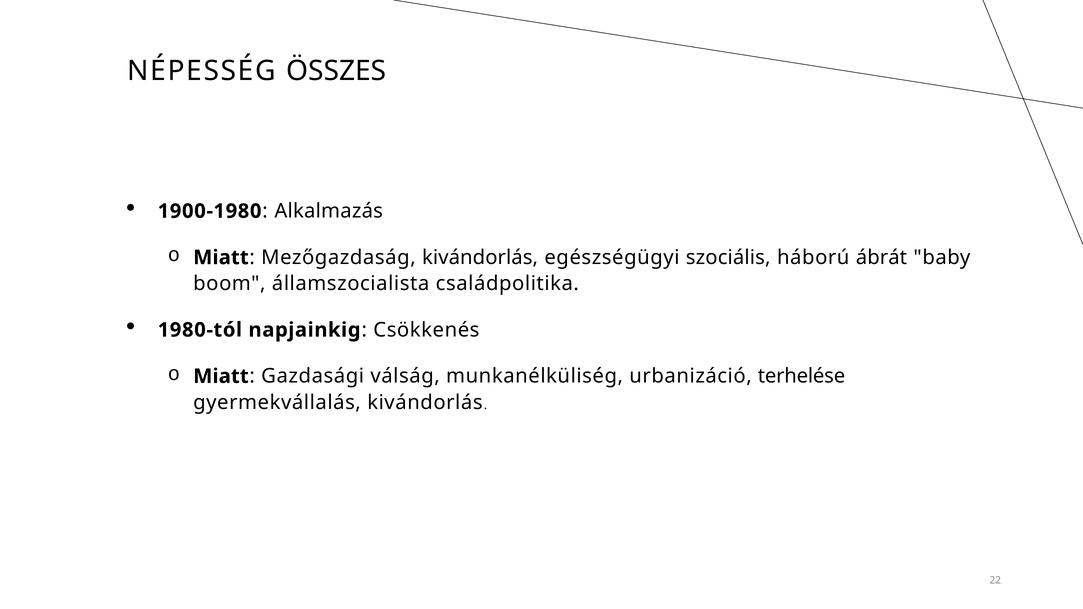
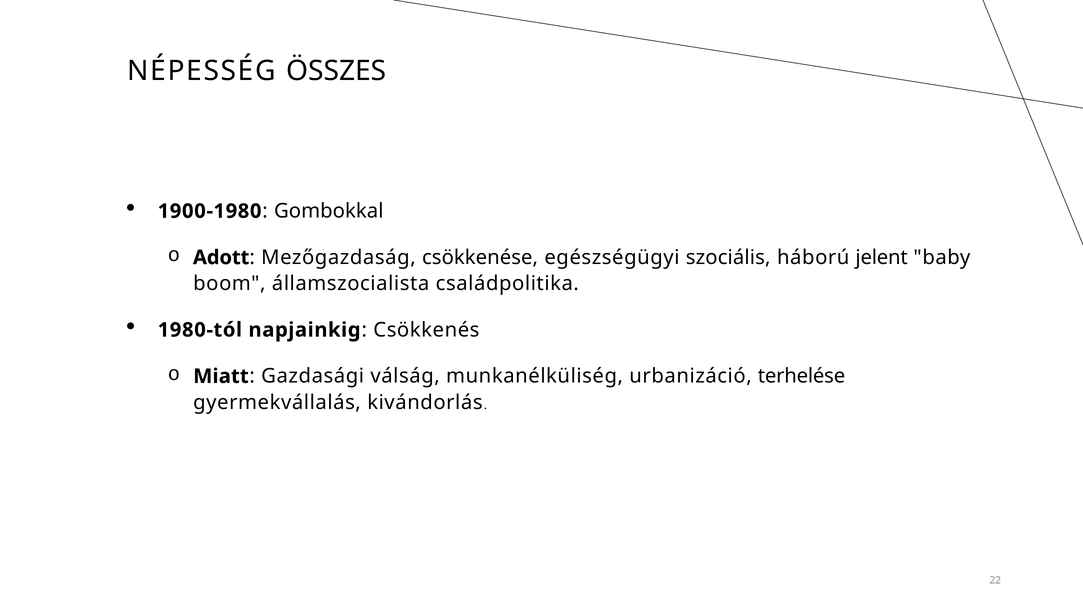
Alkalmazás: Alkalmazás -> Gombokkal (329, 211)
Miatt: Miatt -> Adott (221, 258)
Mezőgazdaság kivándorlás: kivándorlás -> csökkenése (480, 258)
ábrát: ábrát -> jelent (882, 258)
